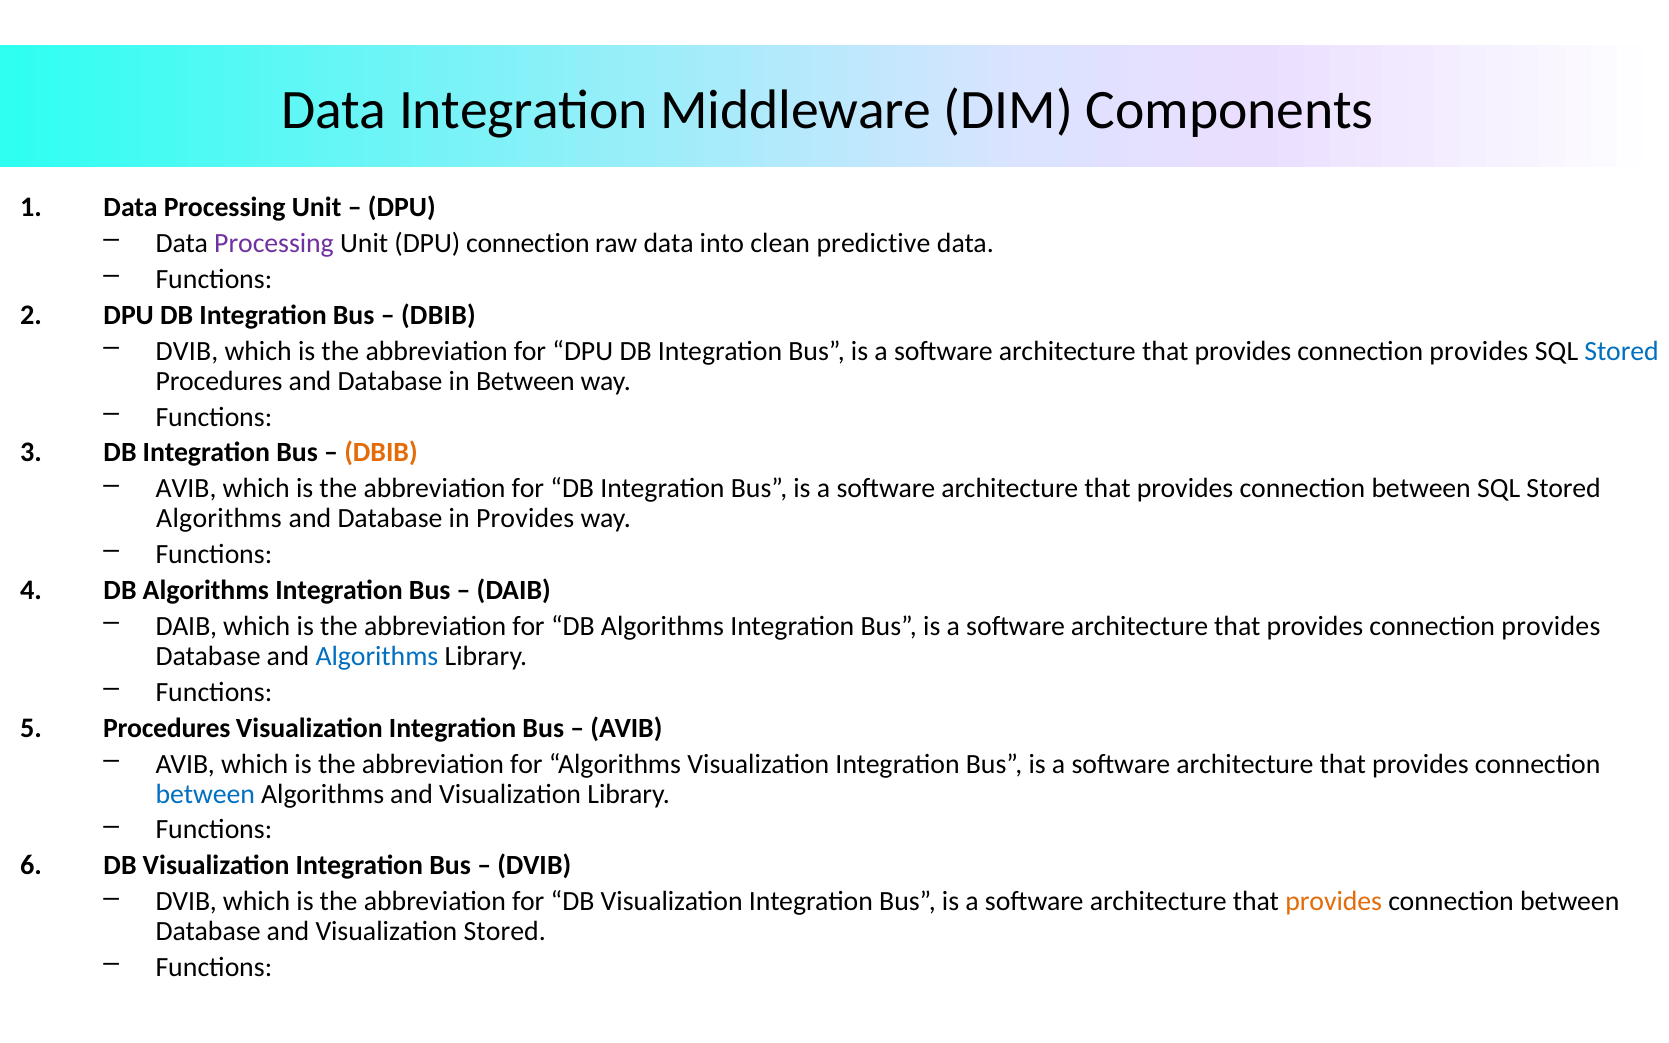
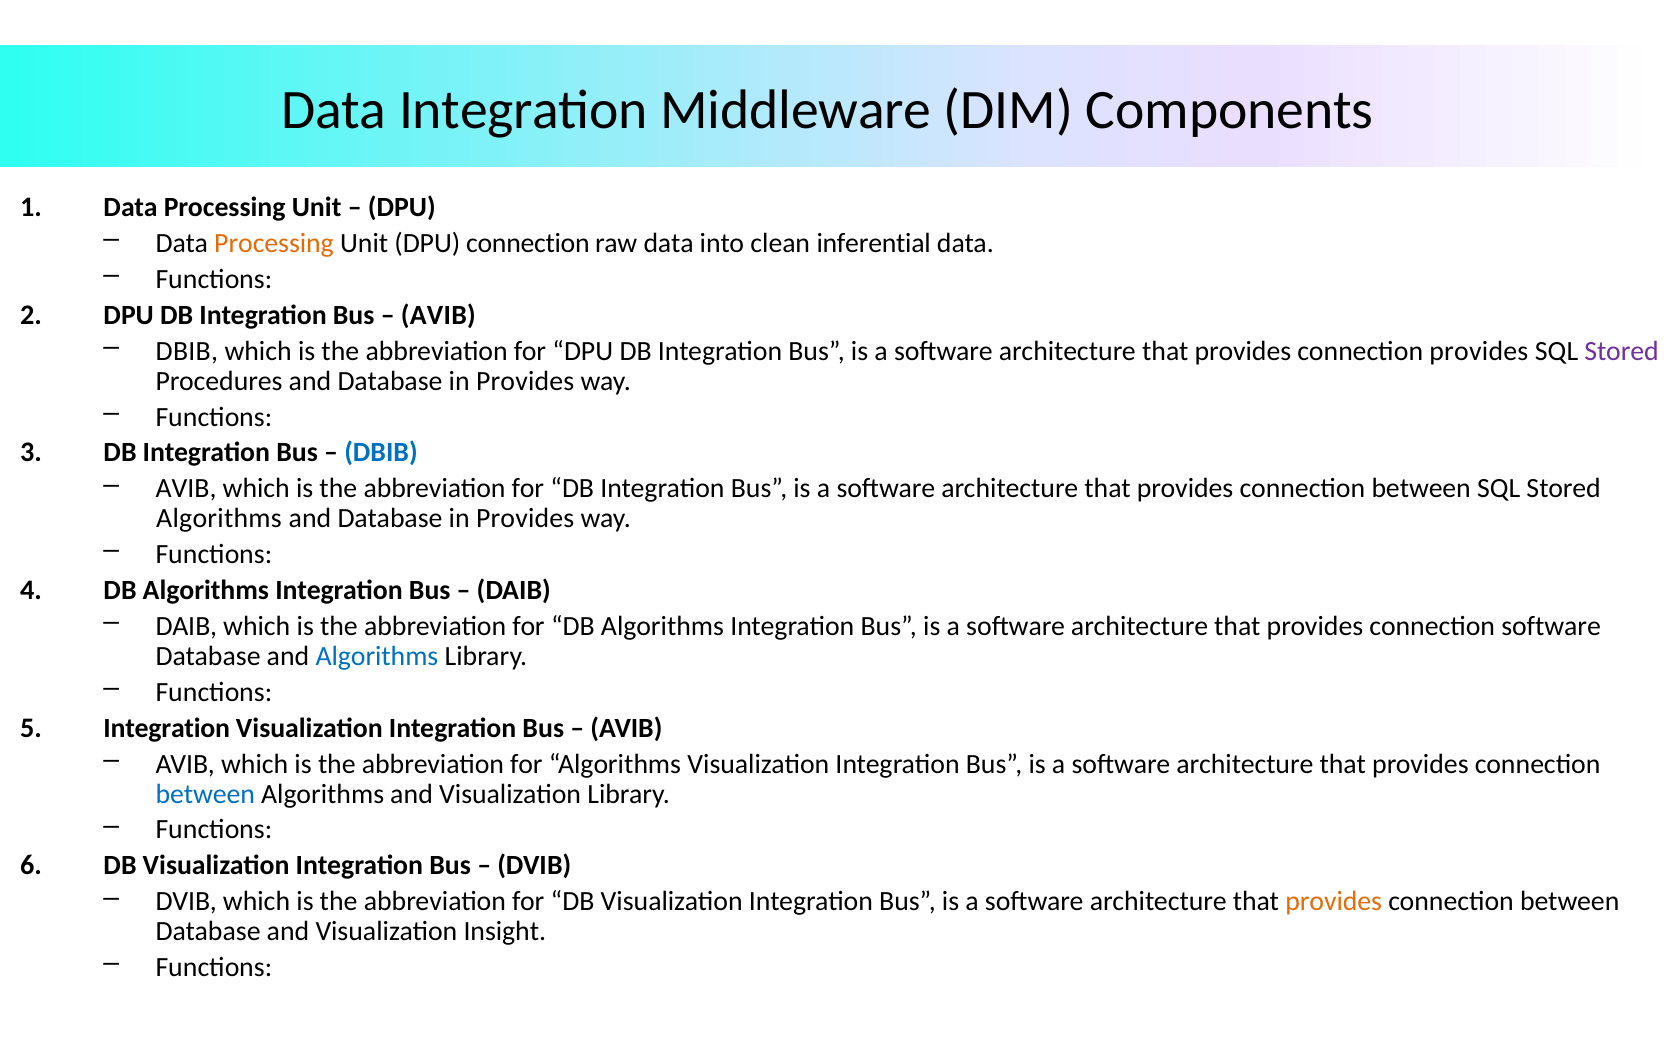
Processing colour: purple -> orange (274, 243)
predictive: predictive -> inferential (874, 243)
DBIB: DBIB -> AVIB (438, 315)
DVIB: DVIB -> DBIB (187, 351)
Stored colour: blue -> purple (1622, 351)
Between: Between -> Provides (525, 381)
DBIB colour: orange -> blue (381, 453)
provides: provides -> software (1551, 626)
Procedures: Procedures -> Integration (167, 728)
Visualization Stored: Stored -> Insight (505, 932)
